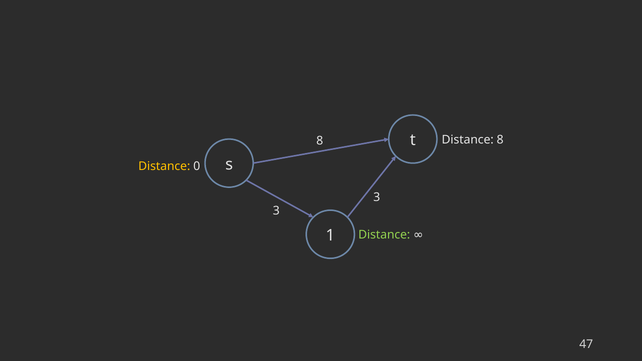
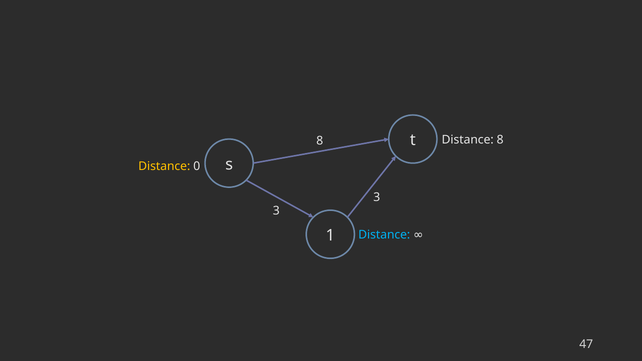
Distance colour: light green -> light blue (384, 235)
